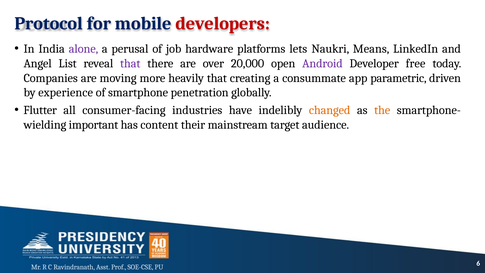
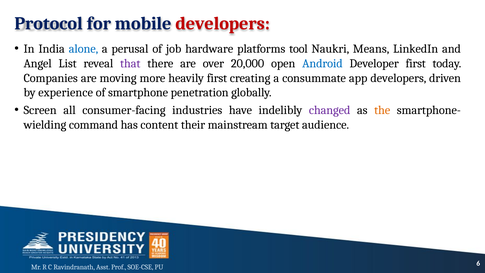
alone colour: purple -> blue (83, 49)
lets: lets -> tool (298, 49)
Android colour: purple -> blue (322, 63)
Developer free: free -> first (416, 63)
heavily that: that -> first (217, 78)
app parametric: parametric -> developers (398, 78)
Flutter: Flutter -> Screen (40, 110)
changed colour: orange -> purple (330, 110)
important: important -> command (93, 125)
